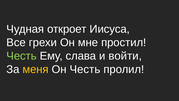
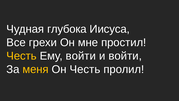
откроет: откроет -> глубока (67, 29)
Честь colour: light green -> yellow (22, 56)
Ему слава: слава -> войти (81, 56)
